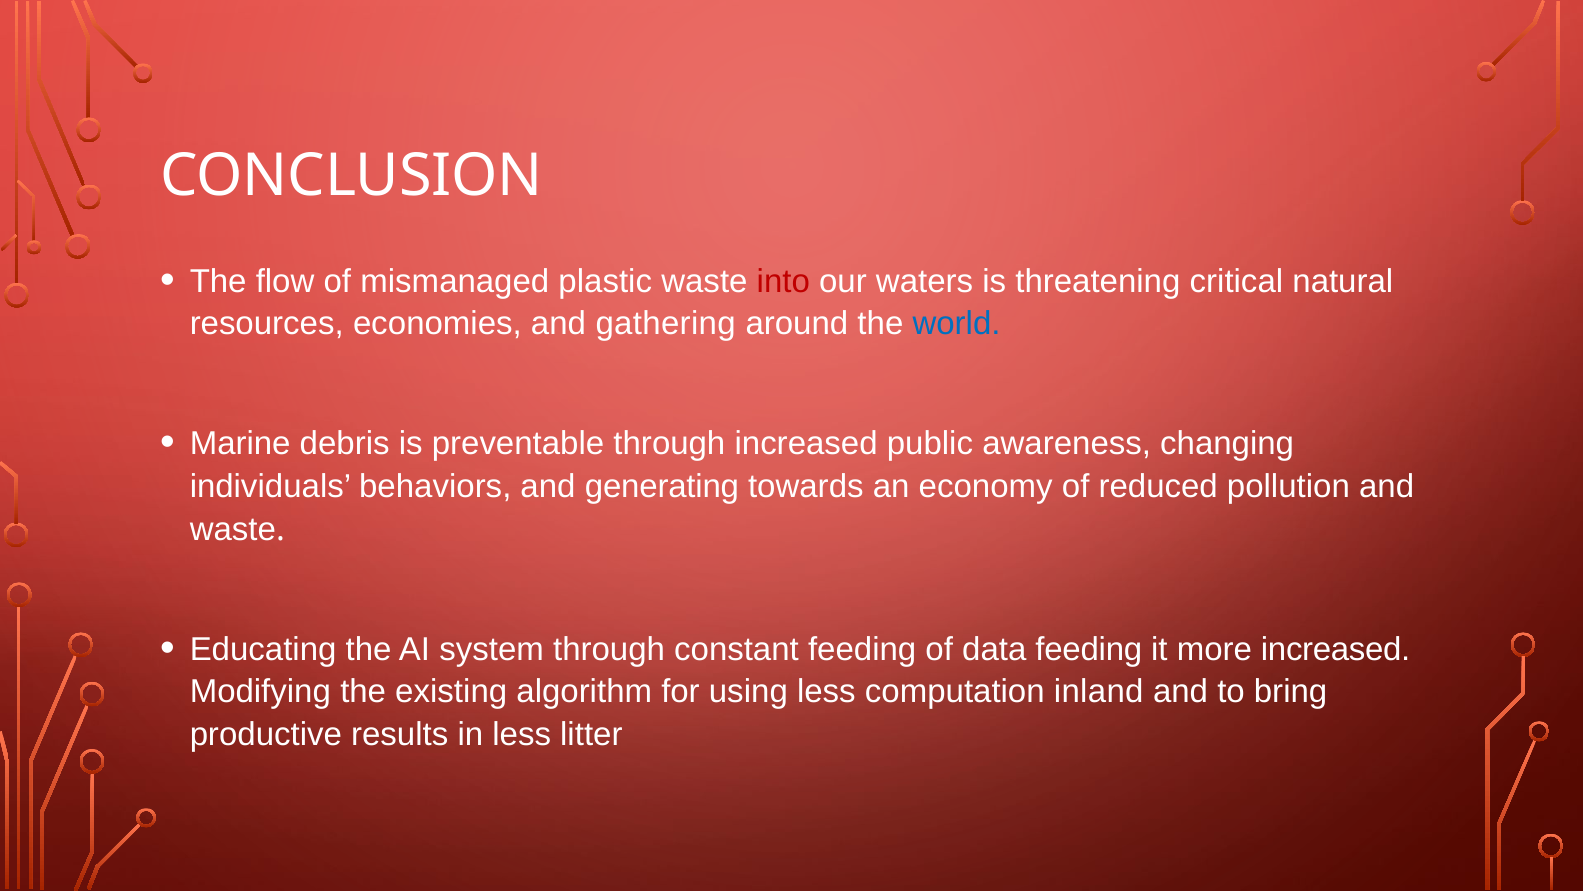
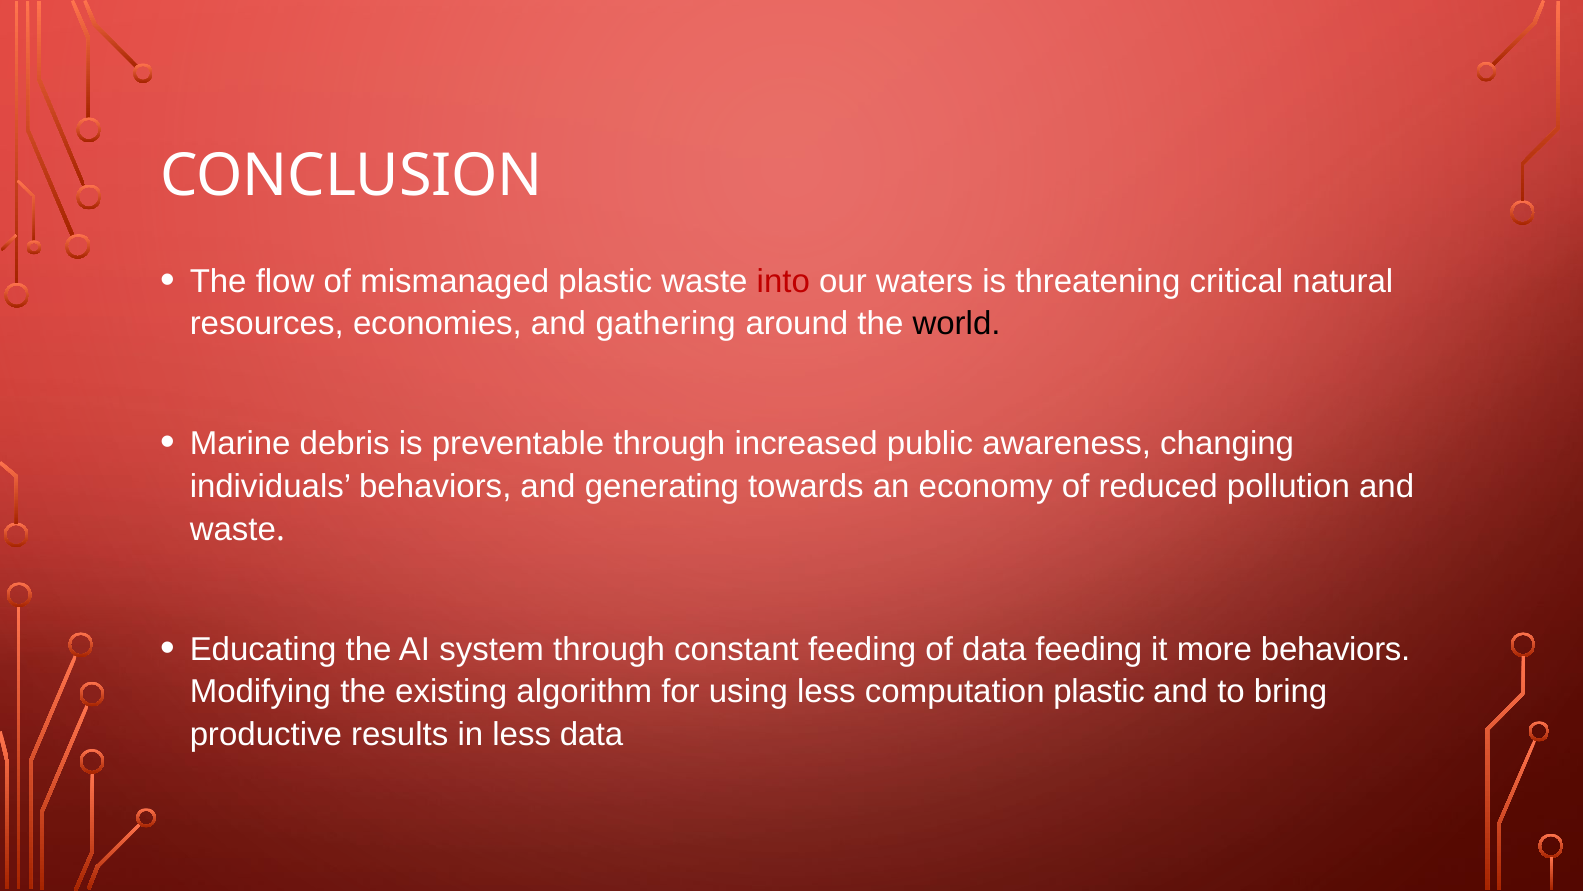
world colour: blue -> black (957, 324)
more increased: increased -> behaviors (1336, 649)
computation inland: inland -> plastic (1099, 692)
less litter: litter -> data (592, 734)
